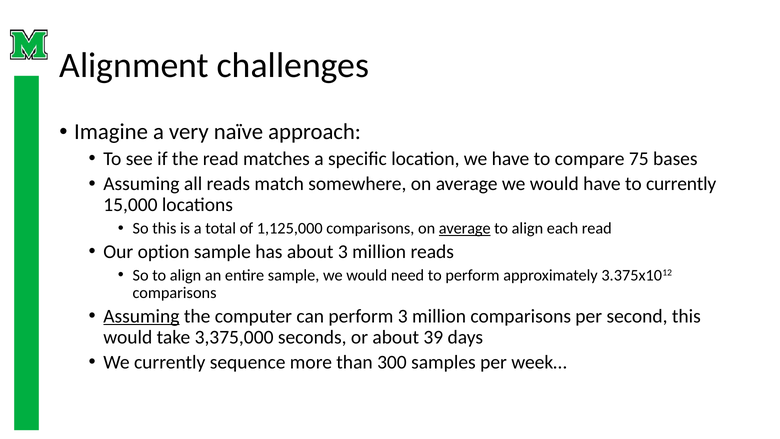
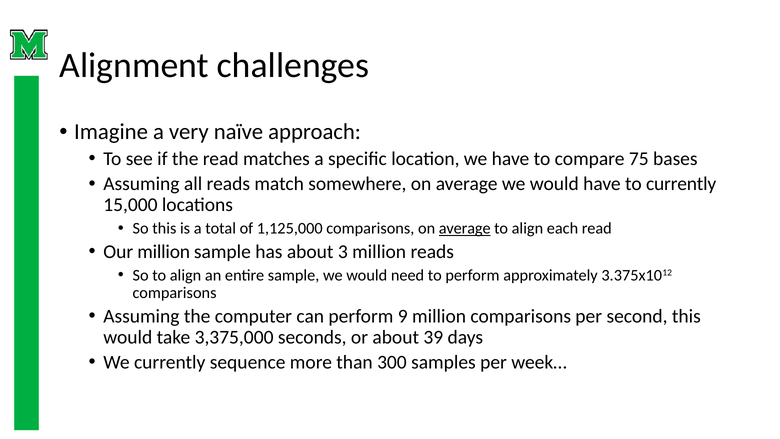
Our option: option -> million (164, 252)
Assuming underline: present -> none (141, 316)
perform 3: 3 -> 9 (403, 316)
